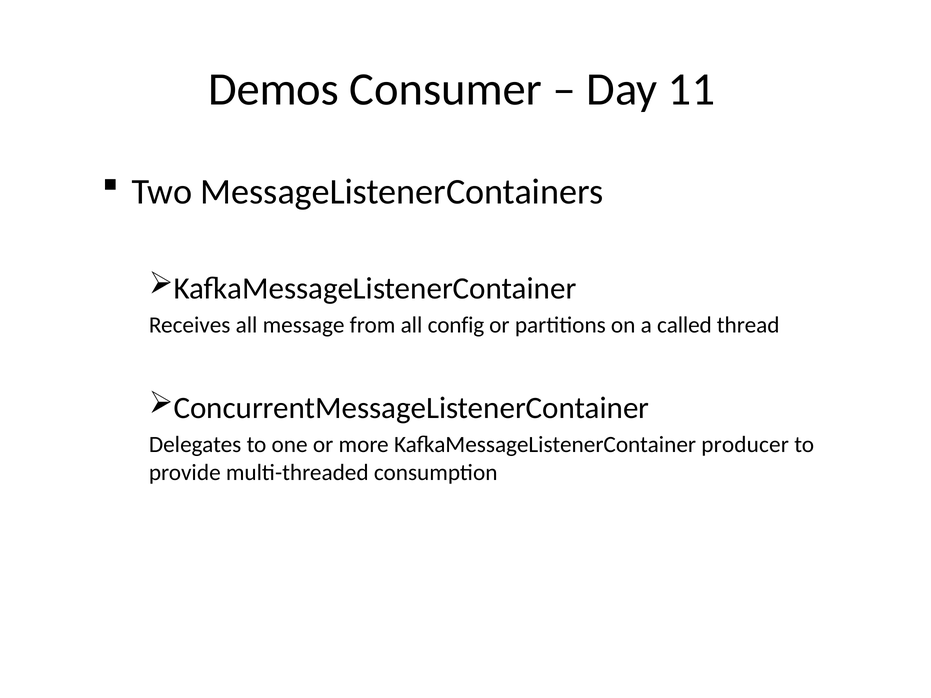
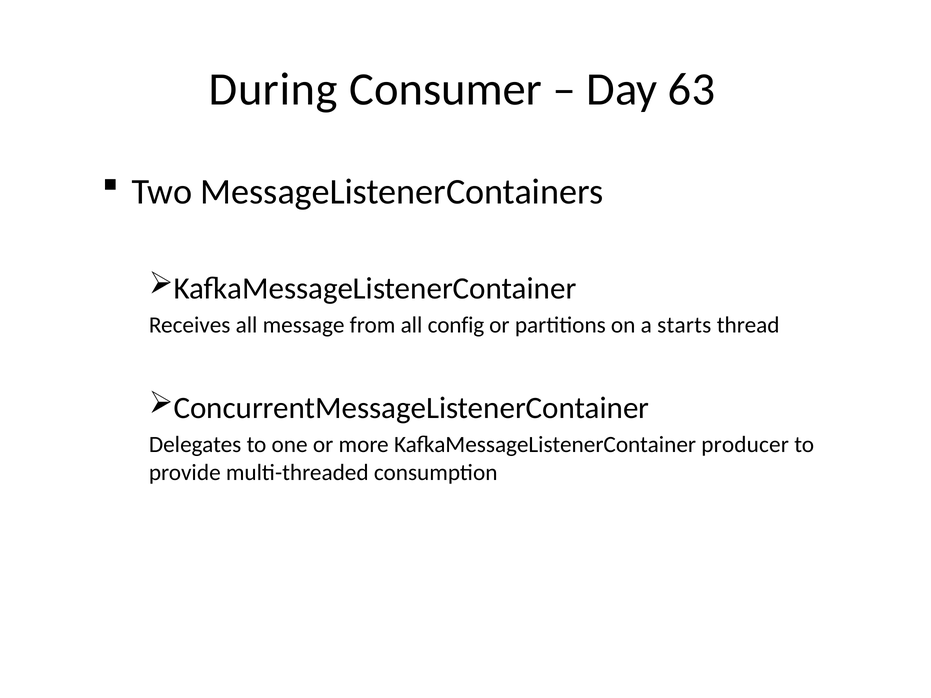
Demos: Demos -> During (273, 89)
11: 11 -> 63 (692, 89)
called: called -> starts (684, 325)
